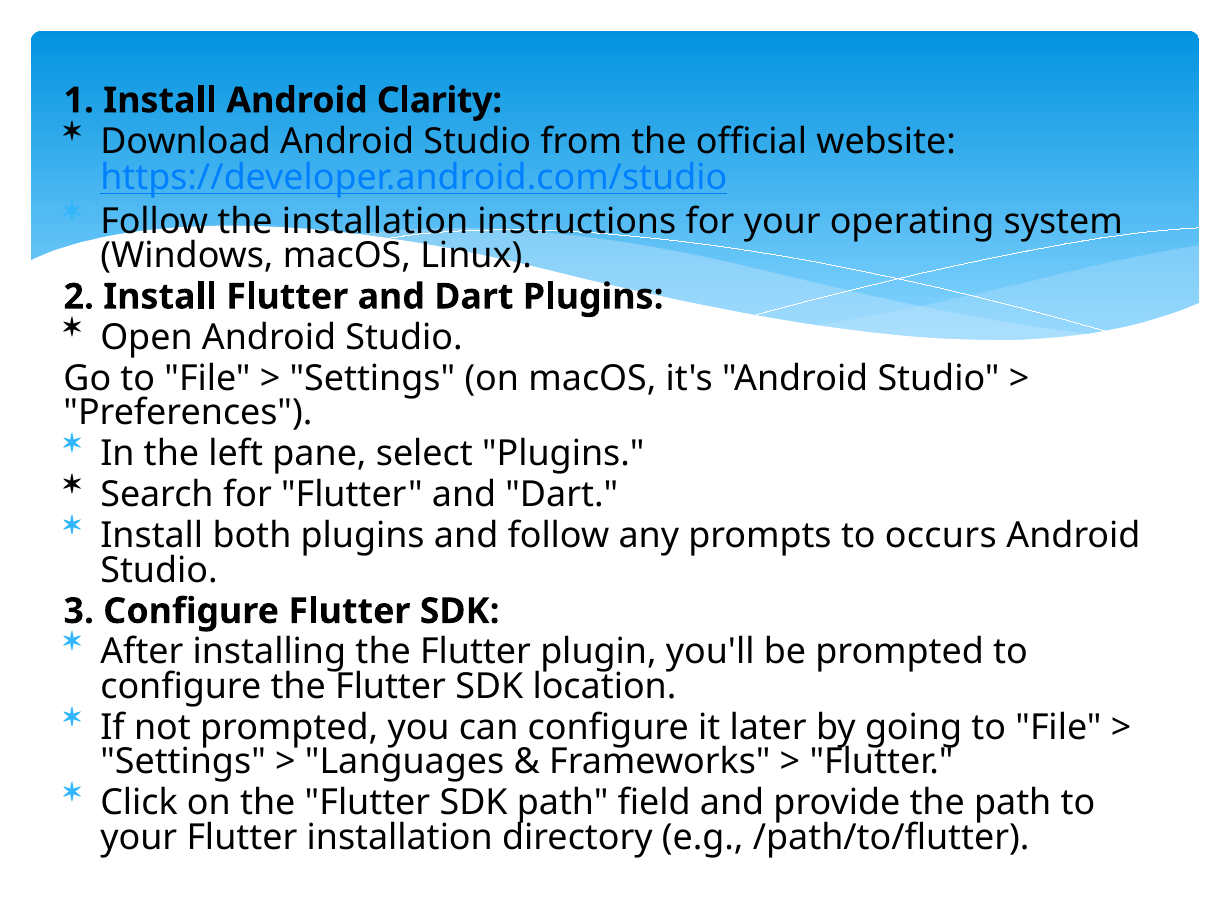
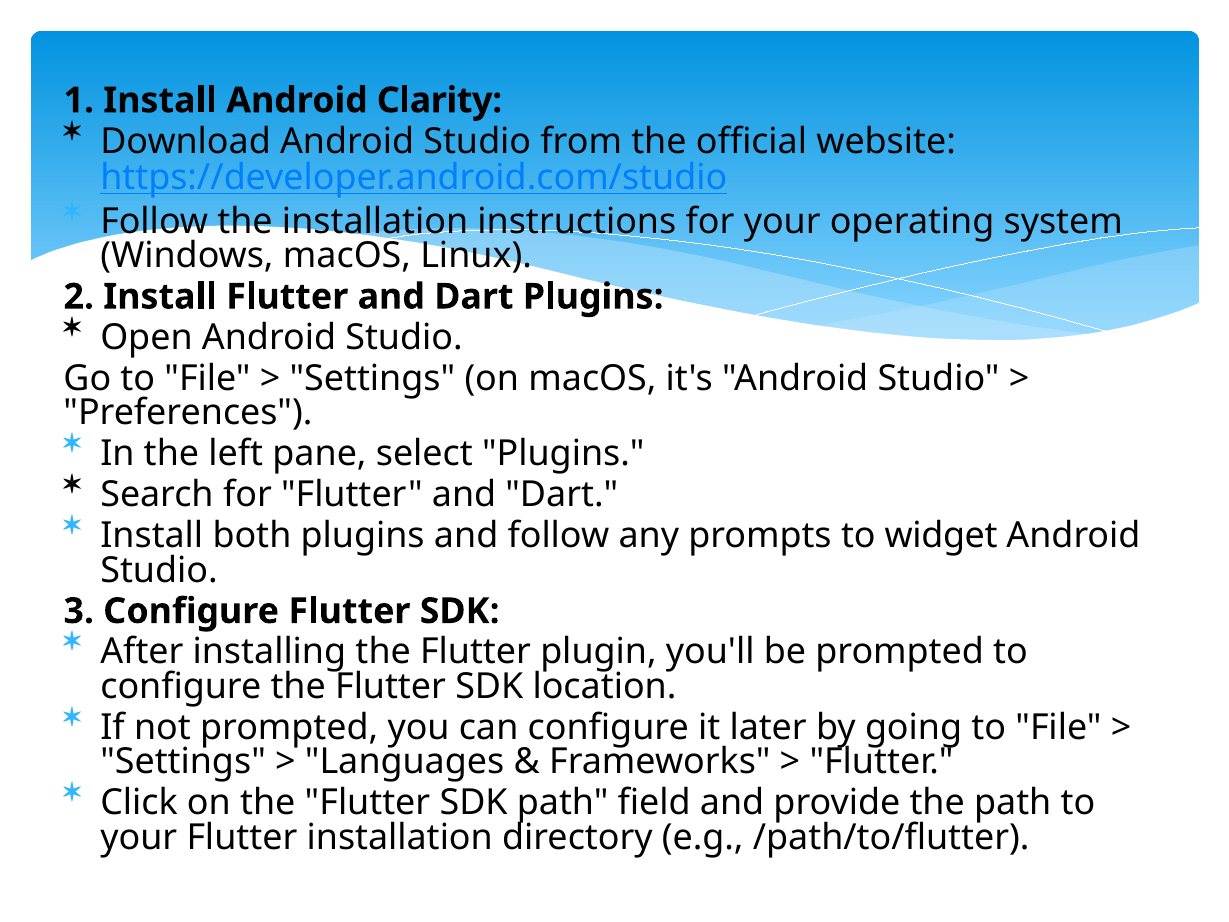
occurs: occurs -> widget (941, 536)
